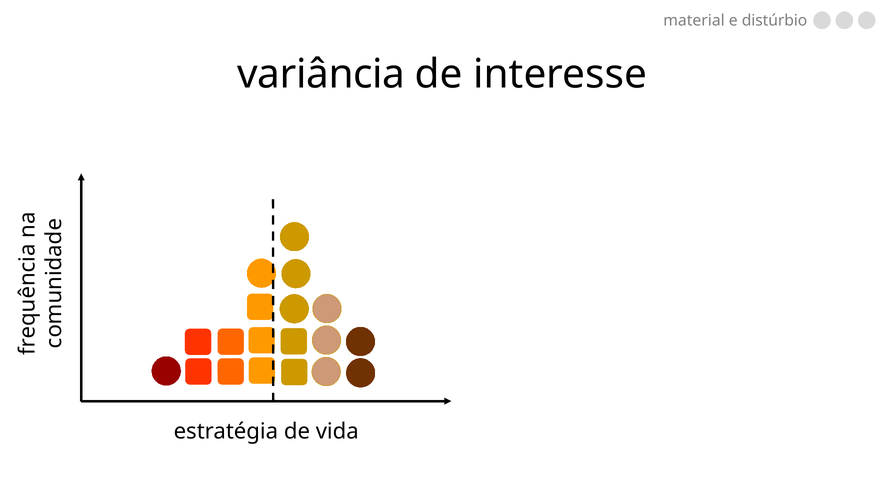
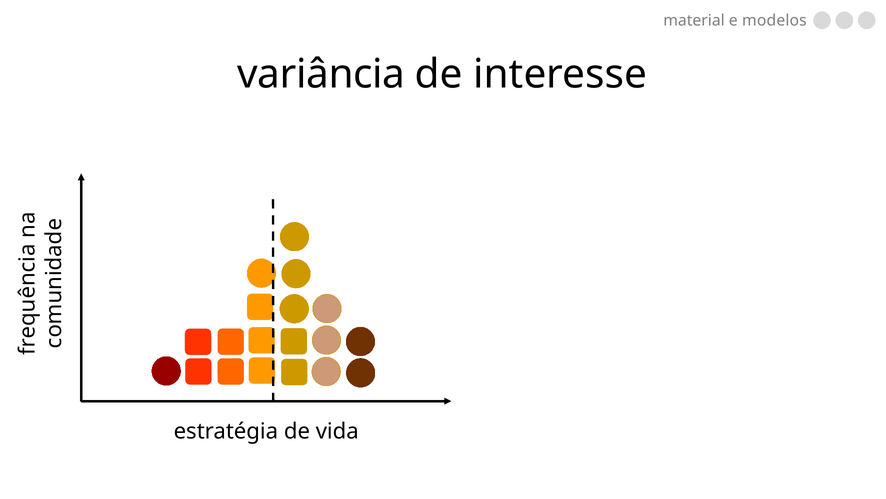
distúrbio: distúrbio -> modelos (774, 21)
